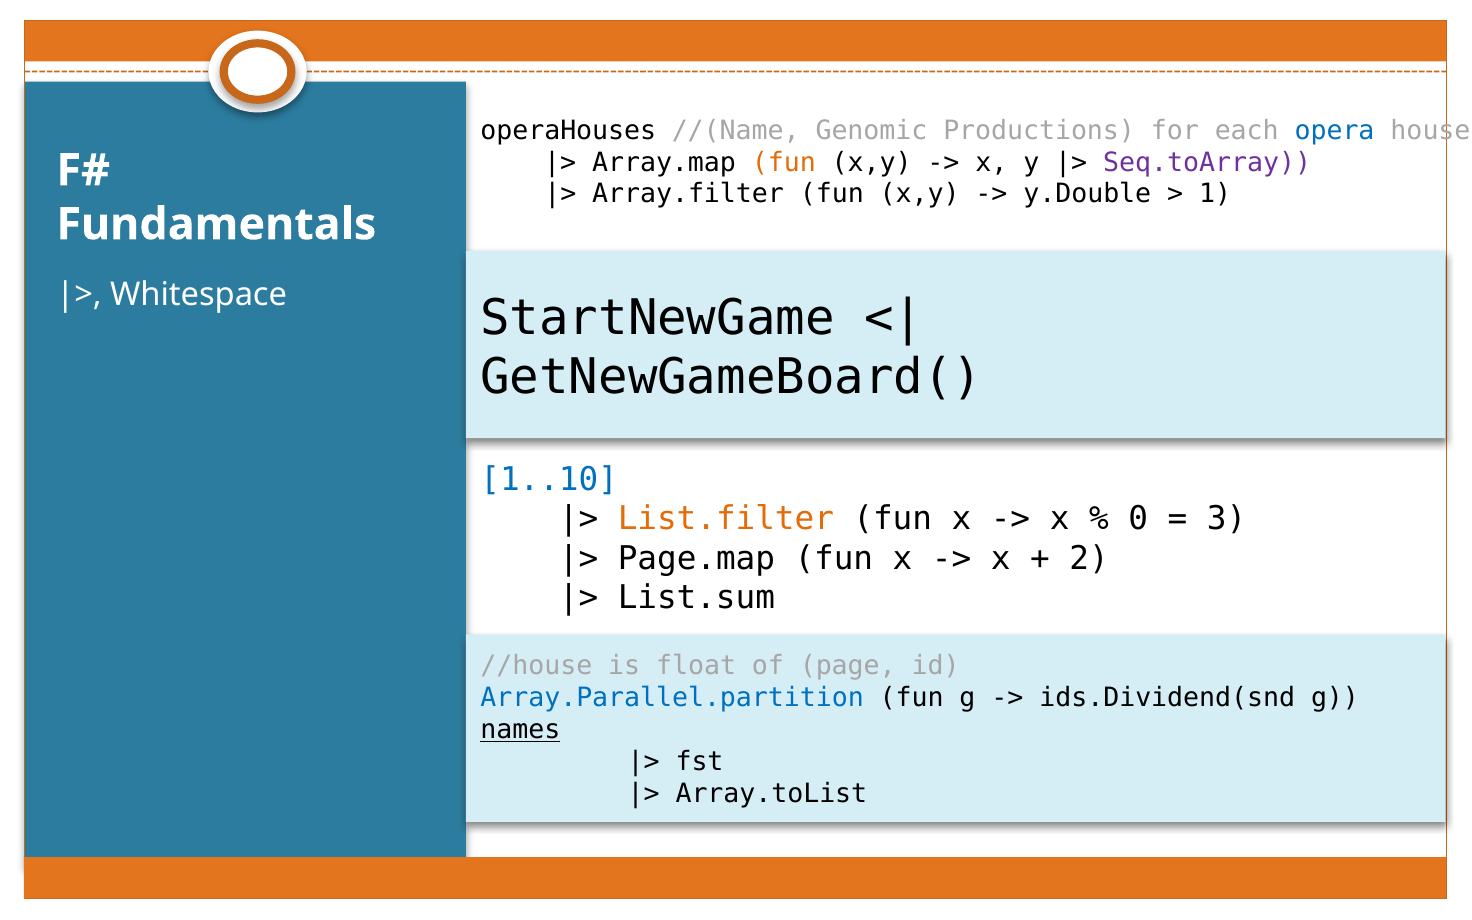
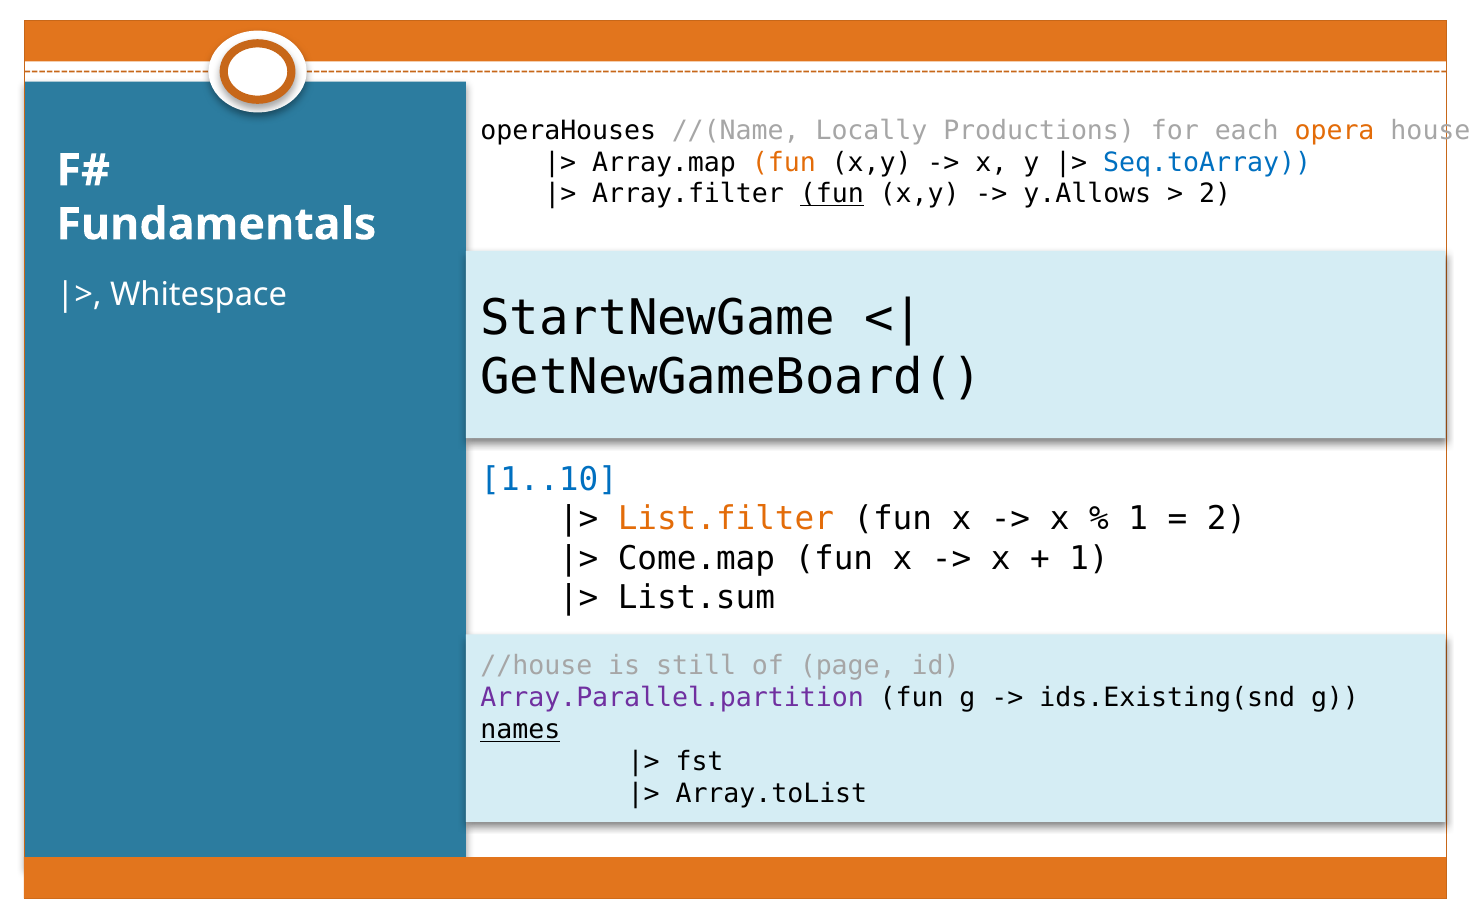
Genomic: Genomic -> Locally (871, 130)
opera colour: blue -> orange (1335, 130)
Seq.toArray colour: purple -> blue (1207, 162)
fun underline: none -> present (832, 194)
y.Double: y.Double -> y.Allows (1087, 194)
1: 1 -> 2 (1215, 194)
0: 0 -> 1 (1138, 519)
3: 3 -> 2 (1227, 519)
Page.map: Page.map -> Come.map (696, 558)
2: 2 -> 1 (1089, 558)
float: float -> still (696, 666)
Array.Parallel.partition colour: blue -> purple (672, 698)
ids.Dividend(snd: ids.Dividend(snd -> ids.Existing(snd (1167, 698)
